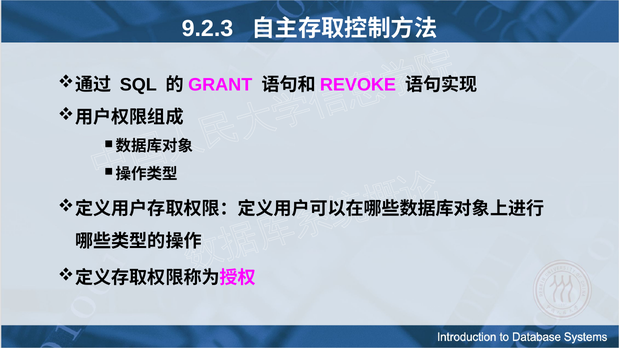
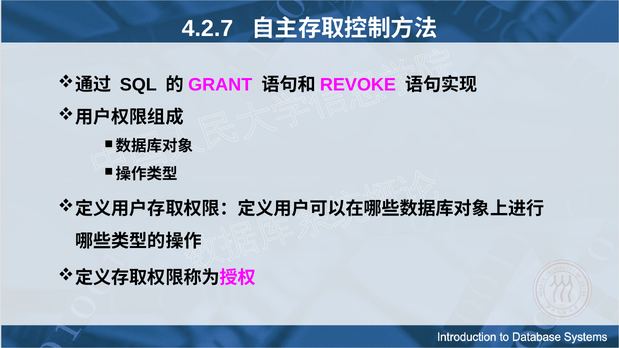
9.2.3: 9.2.3 -> 4.2.7 (207, 29)
